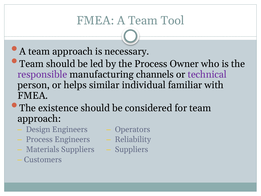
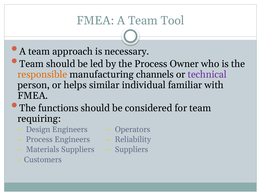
responsible colour: purple -> orange (42, 74)
existence: existence -> functions (58, 108)
approach: approach -> requiring (39, 118)
